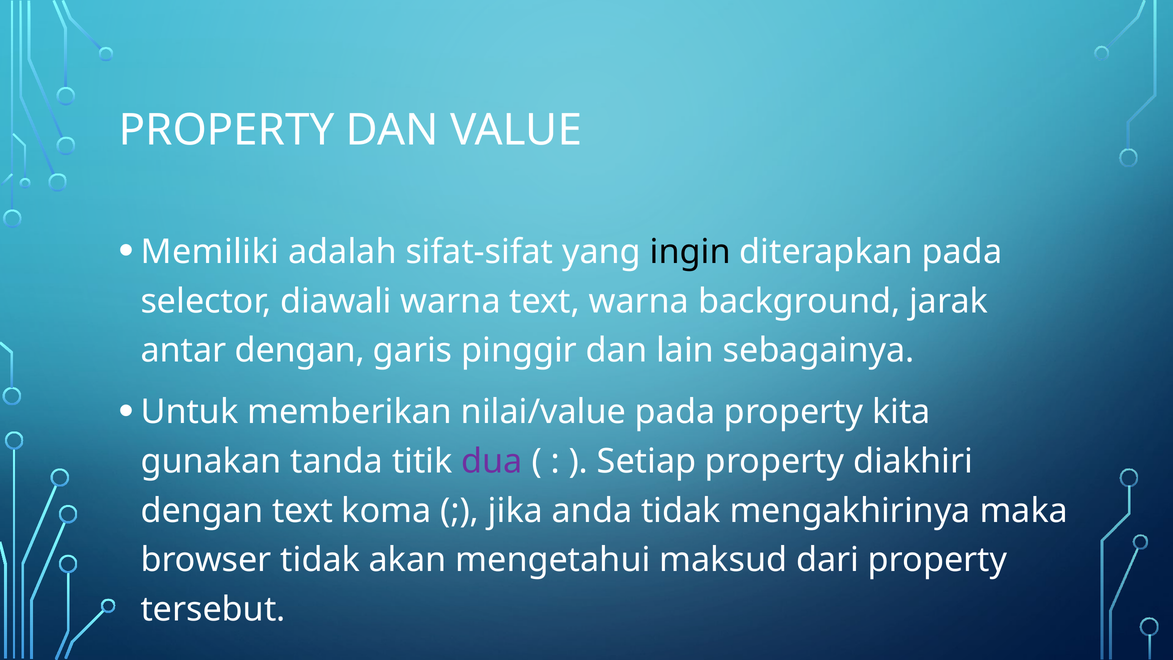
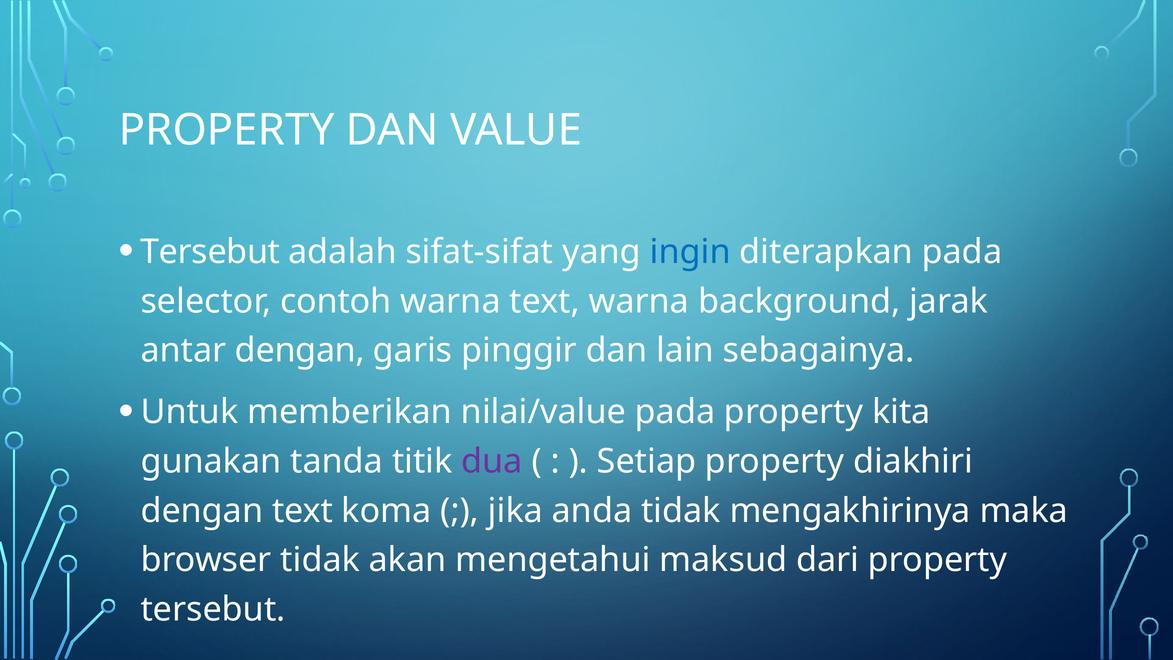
Memiliki: Memiliki -> Tersebut (210, 252)
ingin colour: black -> blue (690, 252)
diawali: diawali -> contoh (336, 301)
